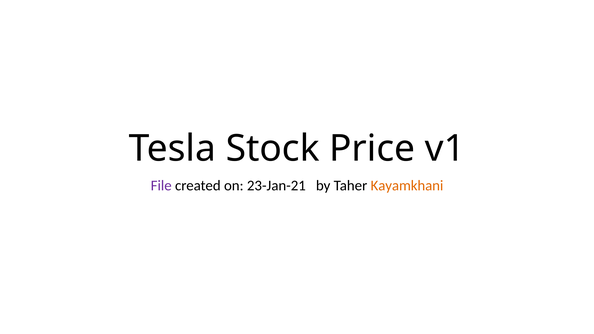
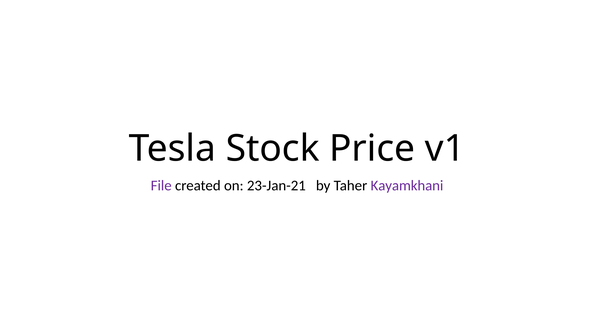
Kayamkhani colour: orange -> purple (407, 186)
